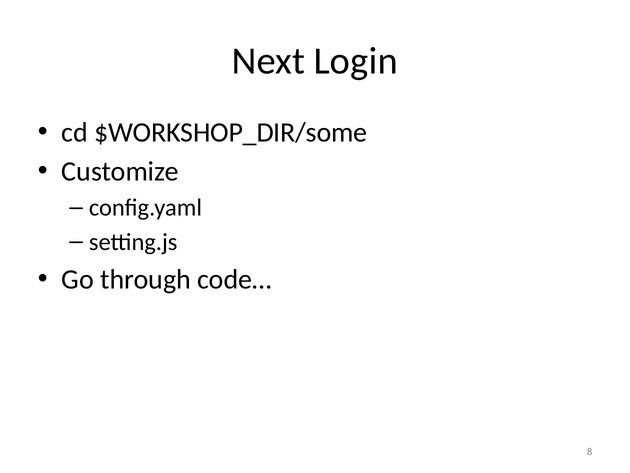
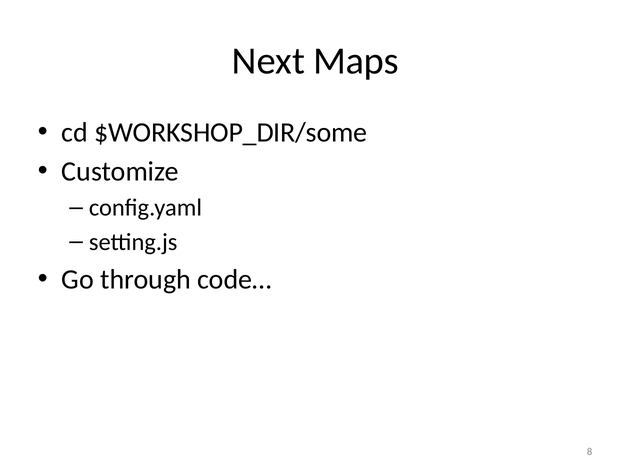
Login: Login -> Maps (356, 61)
